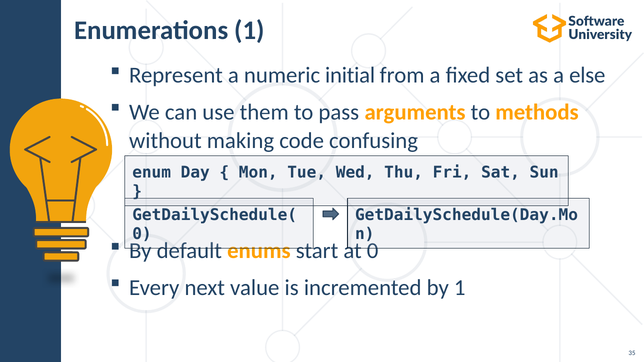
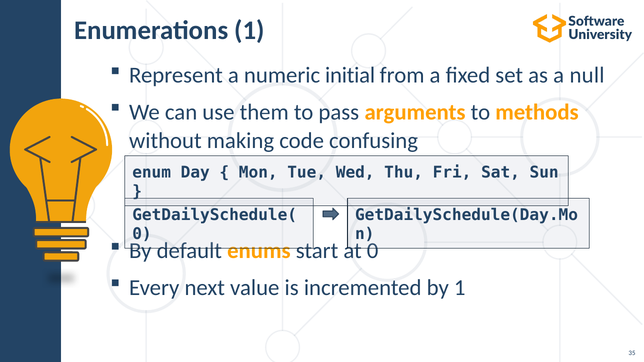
else: else -> null (587, 75)
